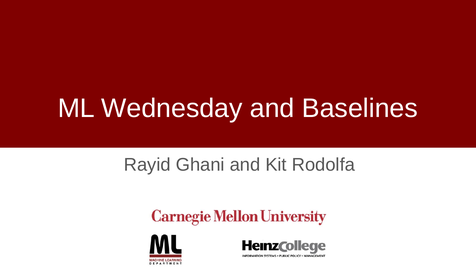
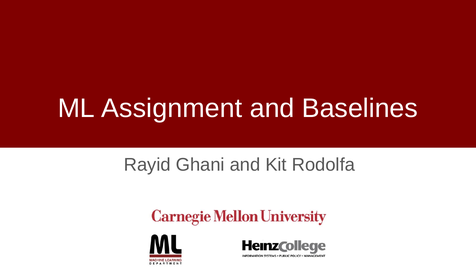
Wednesday: Wednesday -> Assignment (172, 108)
